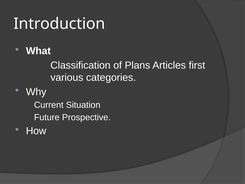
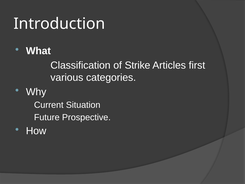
Plans: Plans -> Strike (137, 65)
